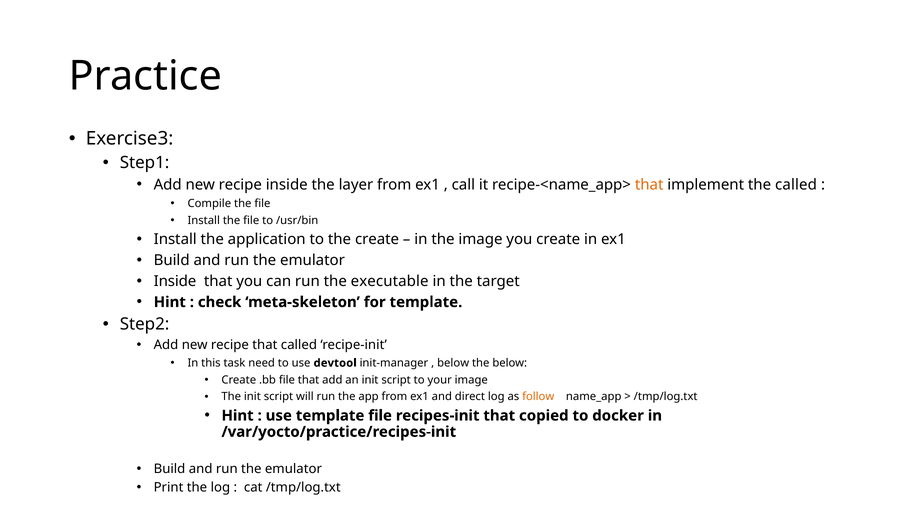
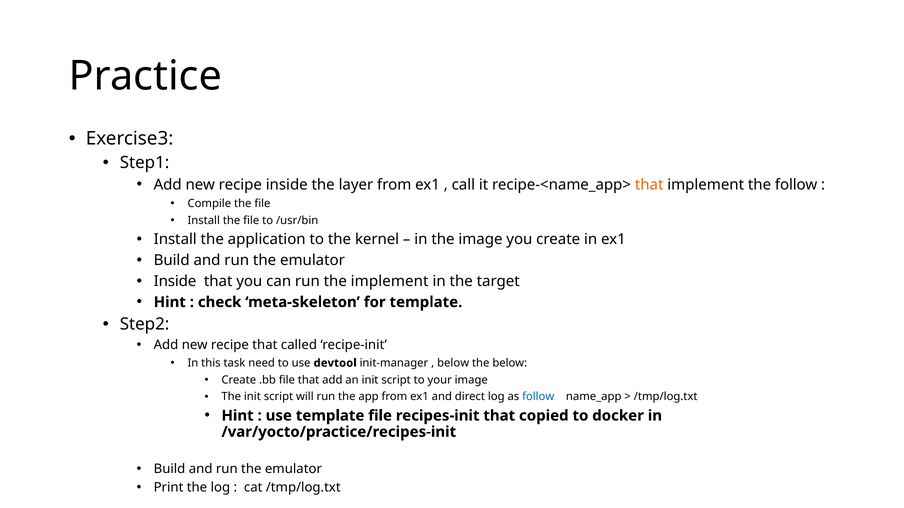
the called: called -> follow (796, 185)
the create: create -> kernel (377, 240)
the executable: executable -> implement (390, 281)
follow colour: orange -> blue (538, 397)
